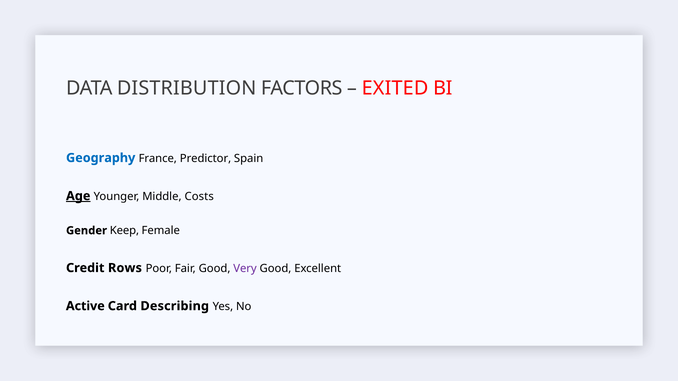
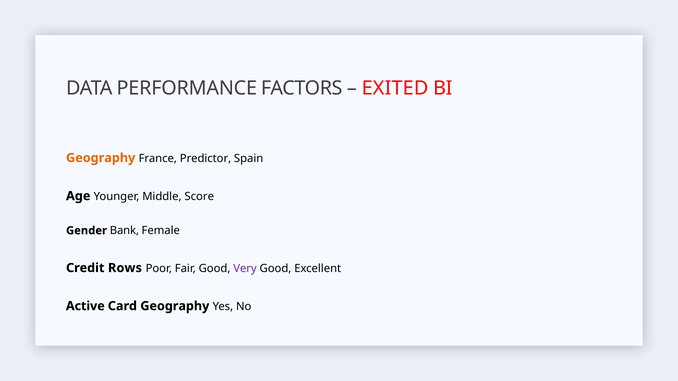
DISTRIBUTION: DISTRIBUTION -> PERFORMANCE (187, 88)
Geography colour: blue -> orange (101, 158)
Age underline: present -> none (78, 196)
Costs: Costs -> Score (199, 197)
Keep: Keep -> Bank (124, 231)
Card Describing: Describing -> Geography (175, 306)
